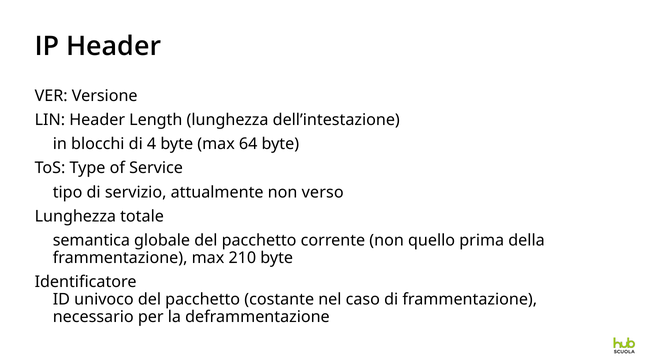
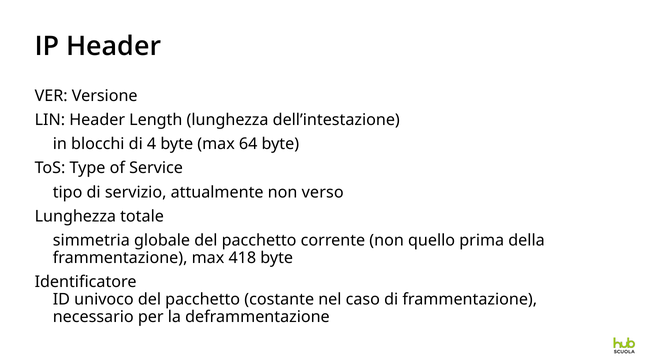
semantica: semantica -> simmetria (91, 240)
210: 210 -> 418 (242, 258)
